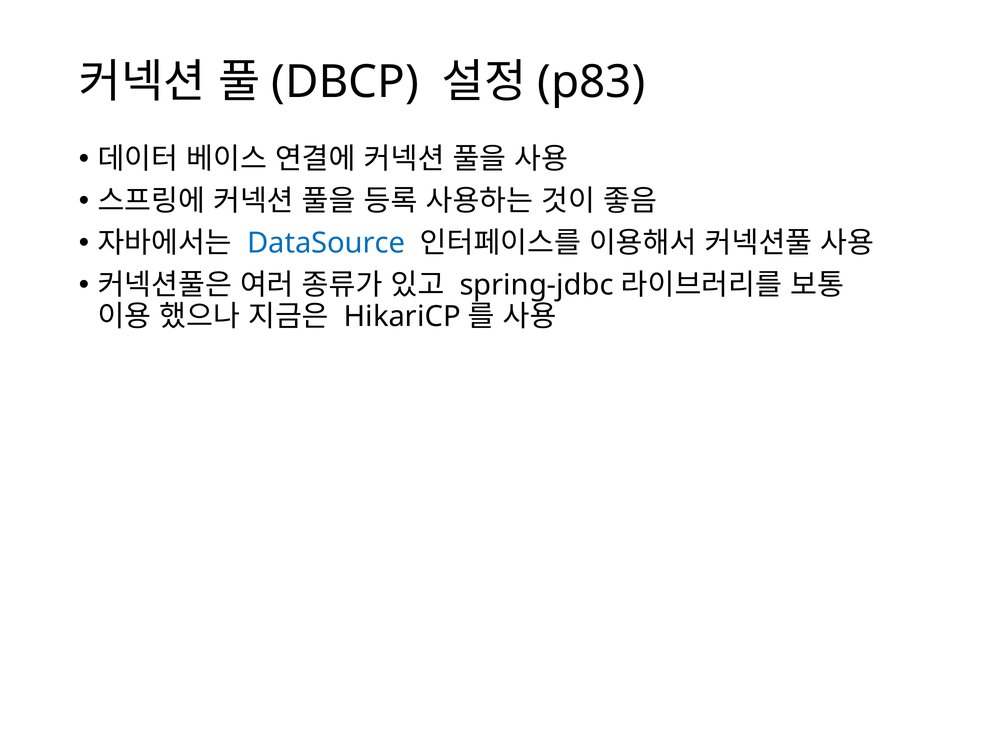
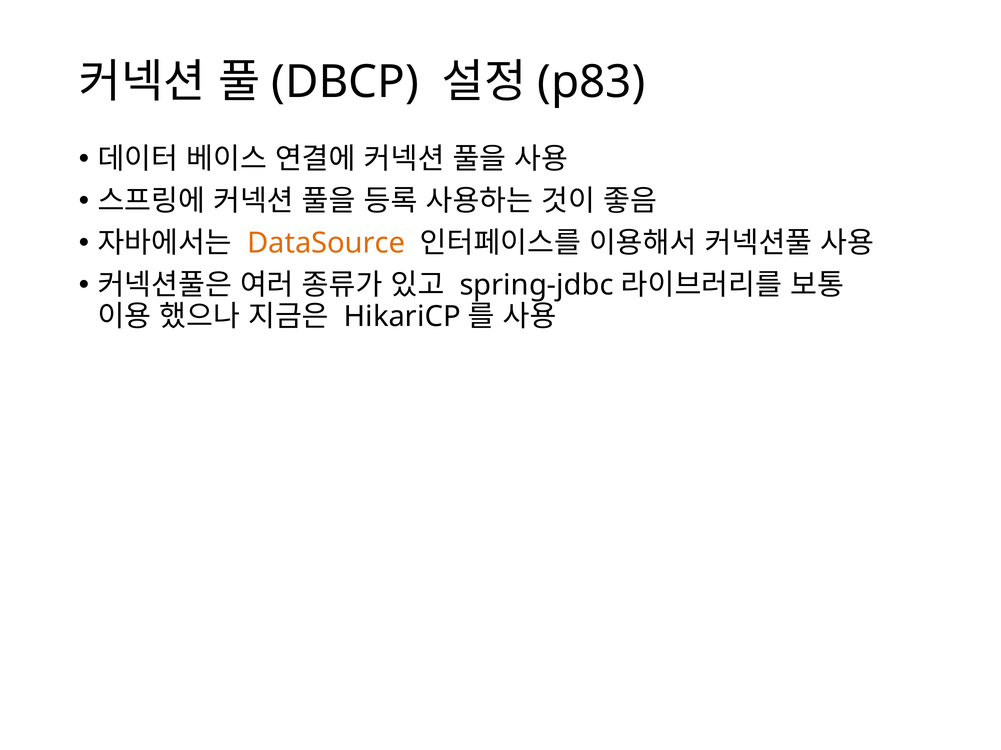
DataSource colour: blue -> orange (326, 243)
